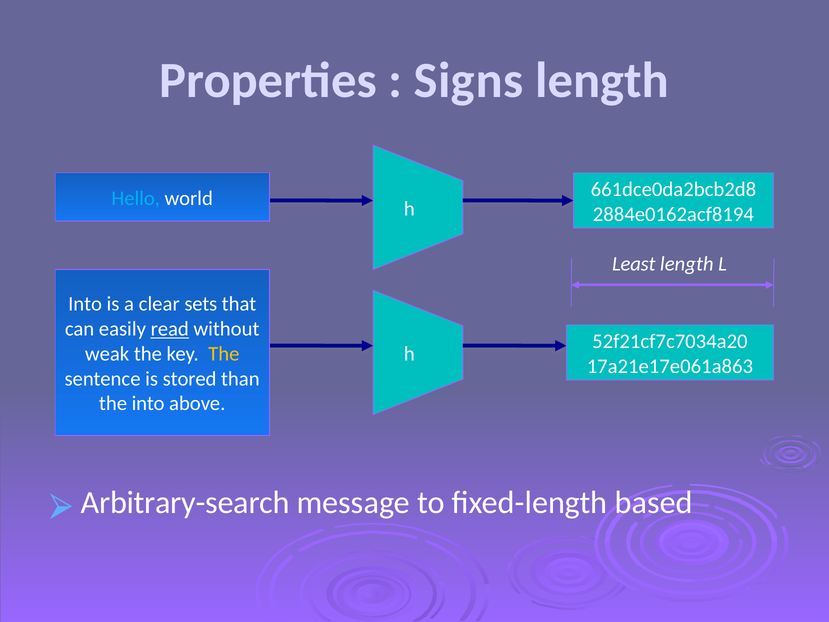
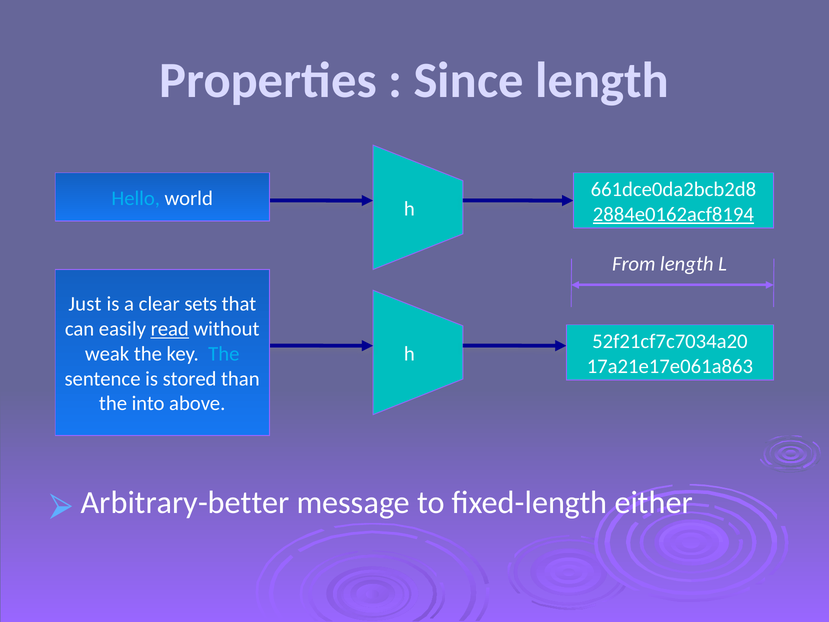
Signs: Signs -> Since (469, 80)
2884e0162acf8194 underline: none -> present (673, 214)
Least: Least -> From (634, 264)
Into: Into -> Just (85, 304)
The colour: yellow -> light blue (224, 354)
Arbitrary-search: Arbitrary-search -> Arbitrary-better (185, 502)
based: based -> either (654, 502)
